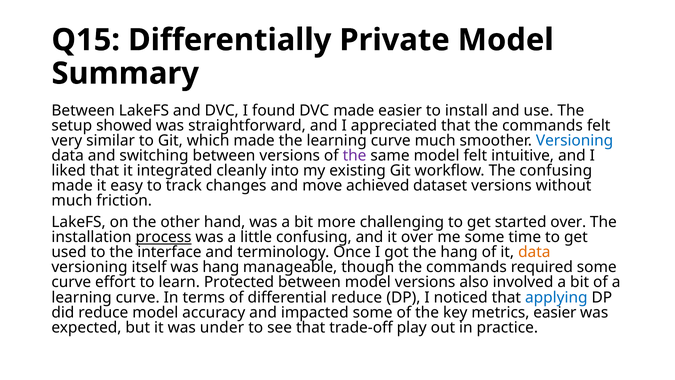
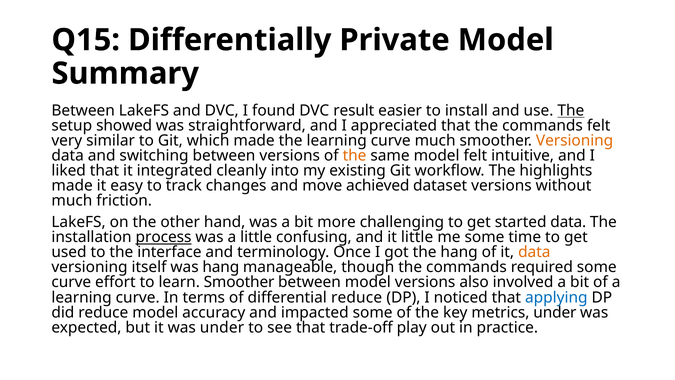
DVC made: made -> result (354, 111)
The underline: none -> present (571, 111)
Versioning colour: blue -> orange (575, 141)
the colour: purple -> orange (355, 156)
The confusing: confusing -> highlights (556, 171)
started over: over -> data (568, 222)
it over: over -> little (417, 237)
learn Protected: Protected -> Smoother (239, 282)
metrics easier: easier -> under (555, 312)
